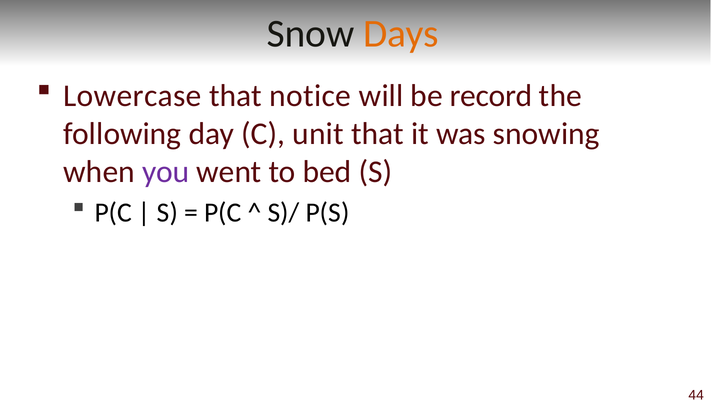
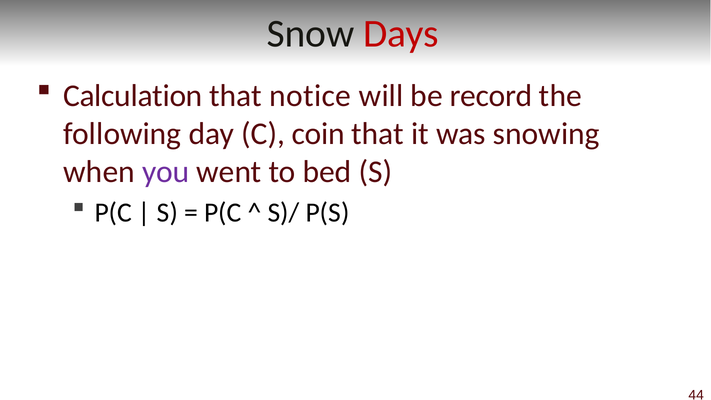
Days colour: orange -> red (401, 34)
Lowercase: Lowercase -> Calculation (133, 96)
unit: unit -> coin (318, 134)
